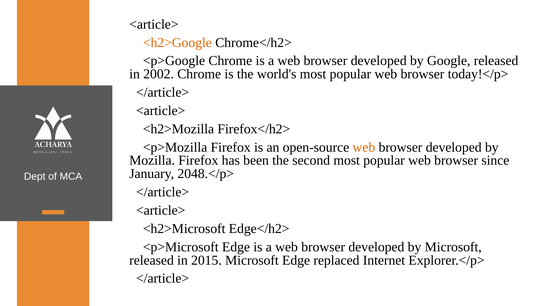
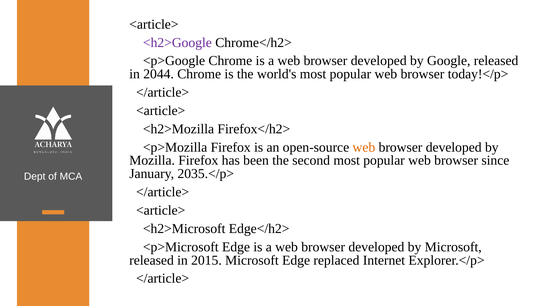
<h2>Google colour: orange -> purple (177, 43)
2002: 2002 -> 2044 (159, 74)
2048.</p>: 2048.</p> -> 2035.</p> (206, 174)
